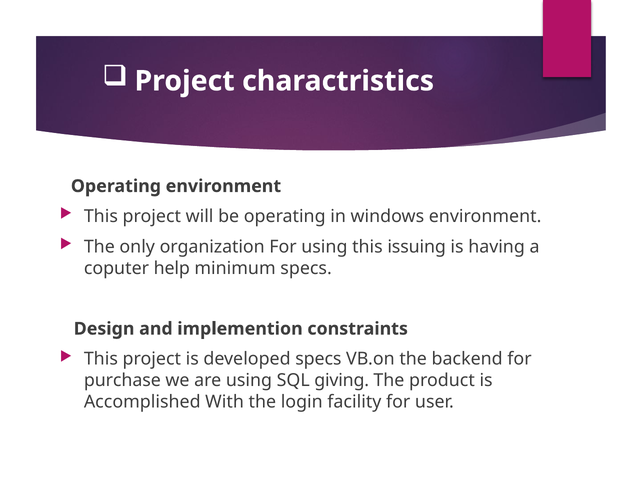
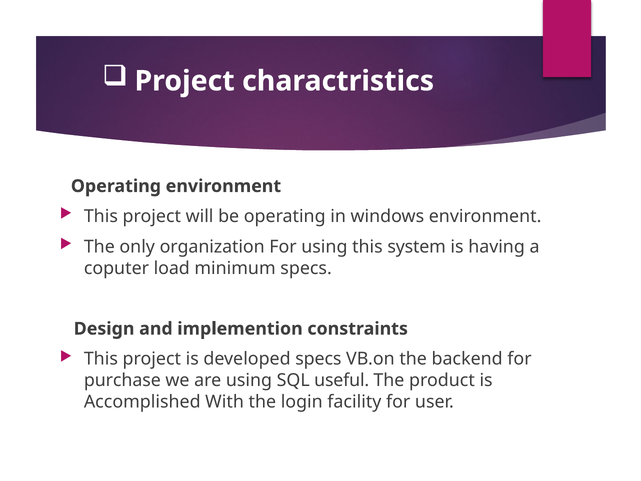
issuing: issuing -> system (417, 247)
help: help -> load (172, 268)
giving: giving -> useful (342, 380)
